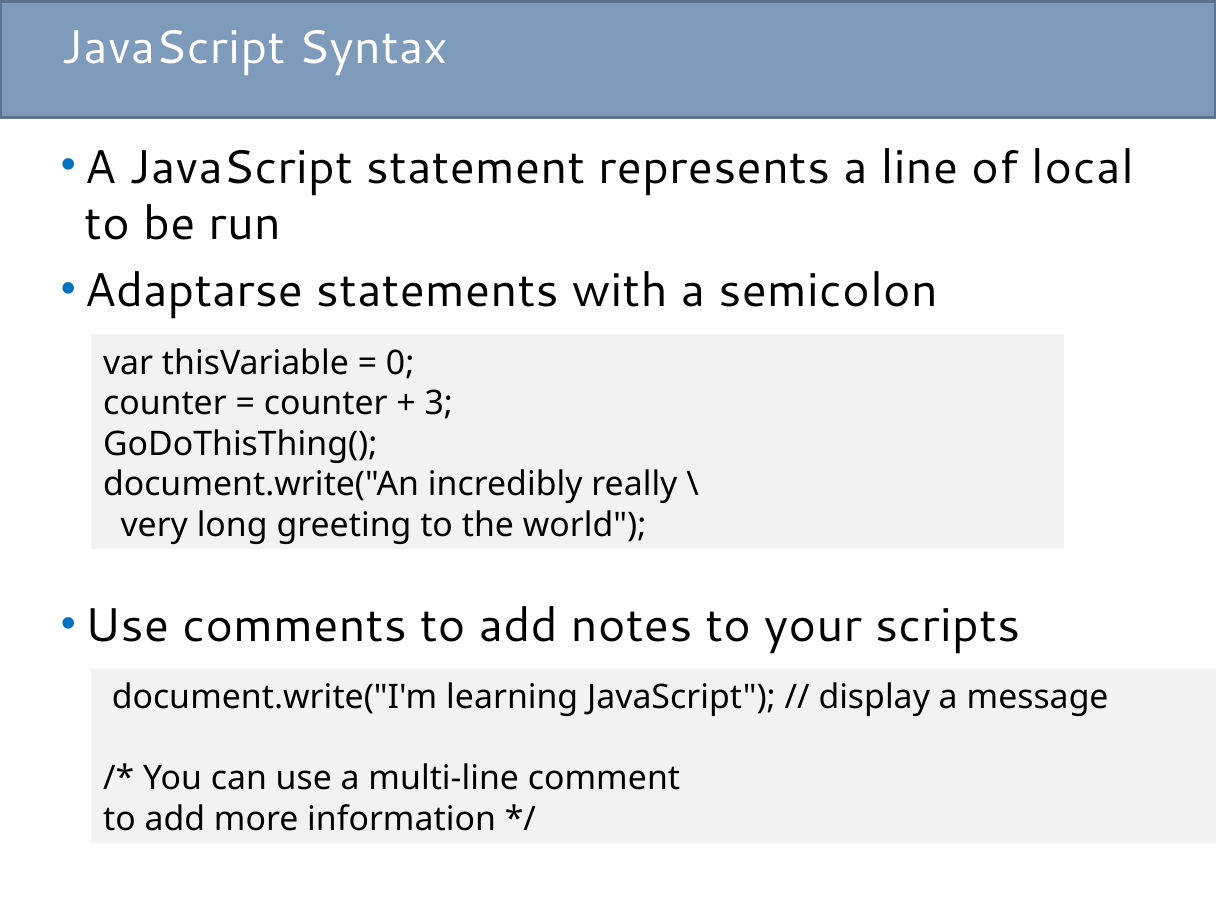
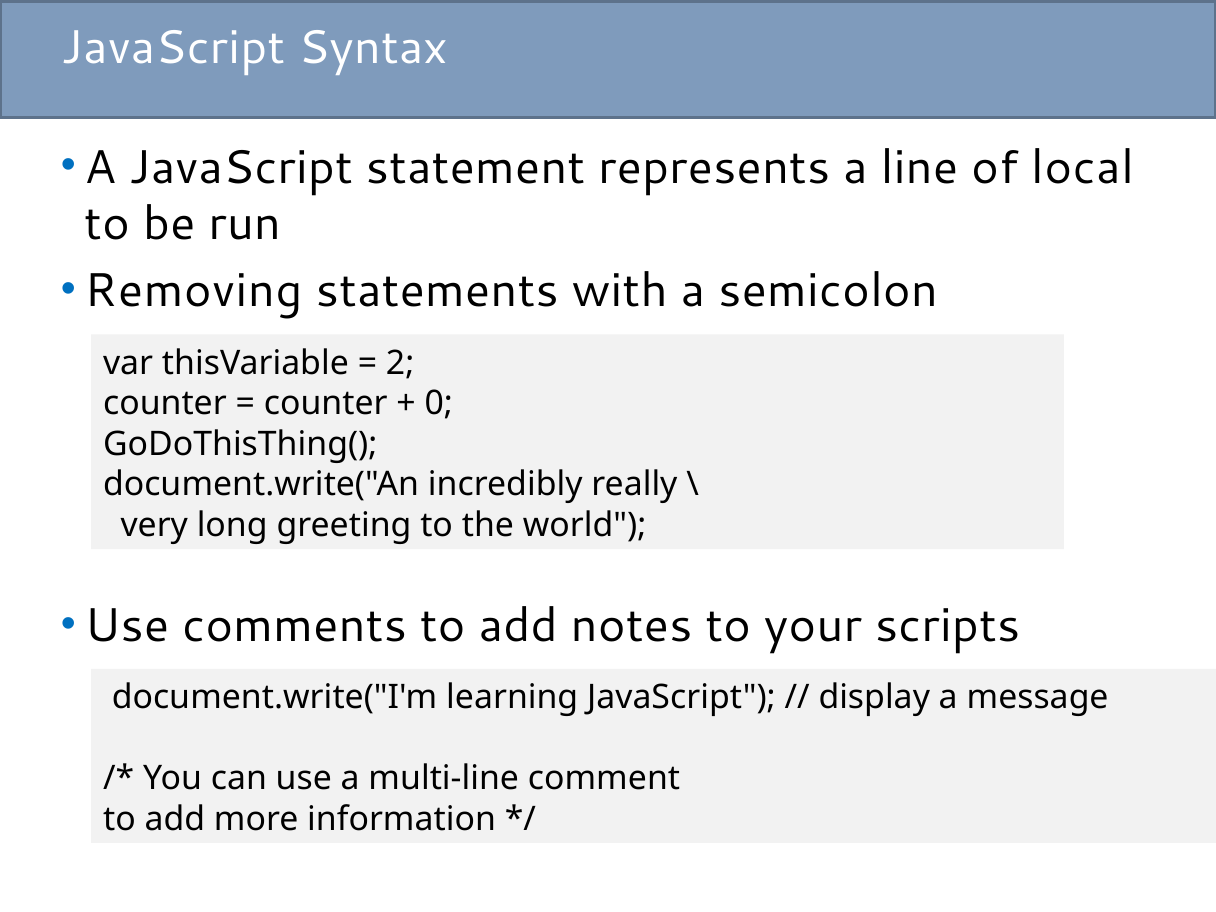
Adaptarse: Adaptarse -> Removing (193, 291)
0: 0 -> 2 (400, 363)
3: 3 -> 0 (439, 404)
